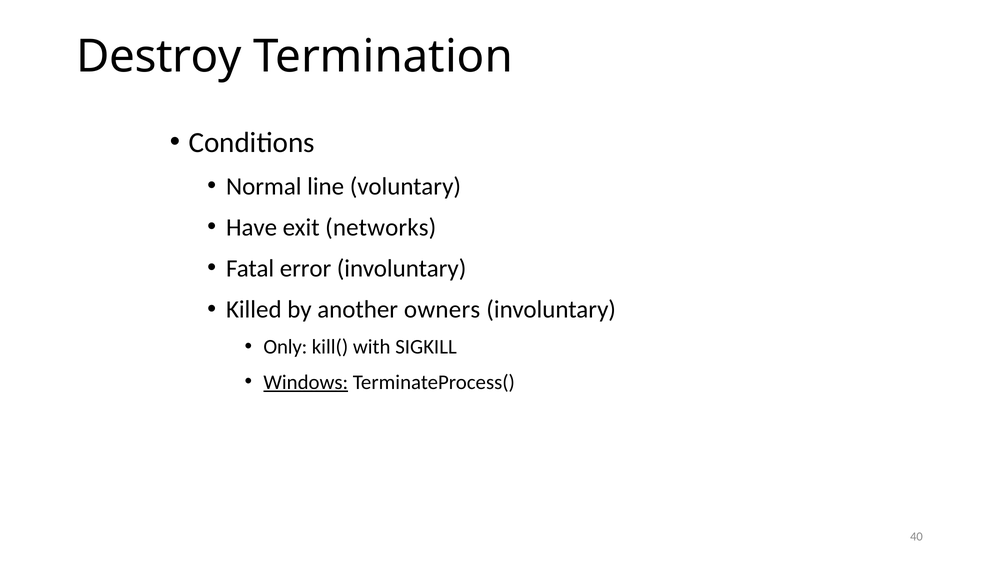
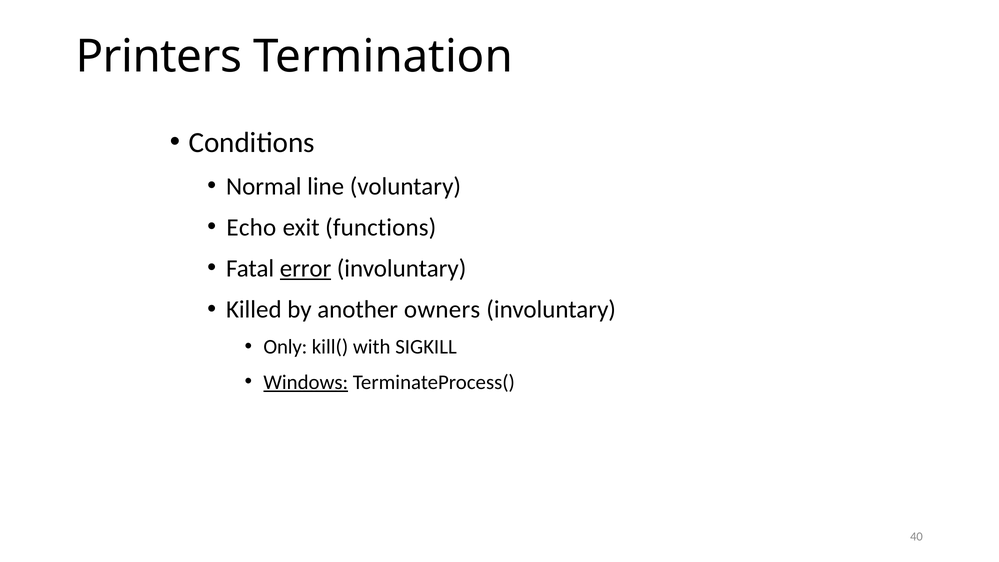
Destroy: Destroy -> Printers (159, 56)
Have: Have -> Echo (251, 227)
networks: networks -> functions (381, 227)
error underline: none -> present (306, 269)
